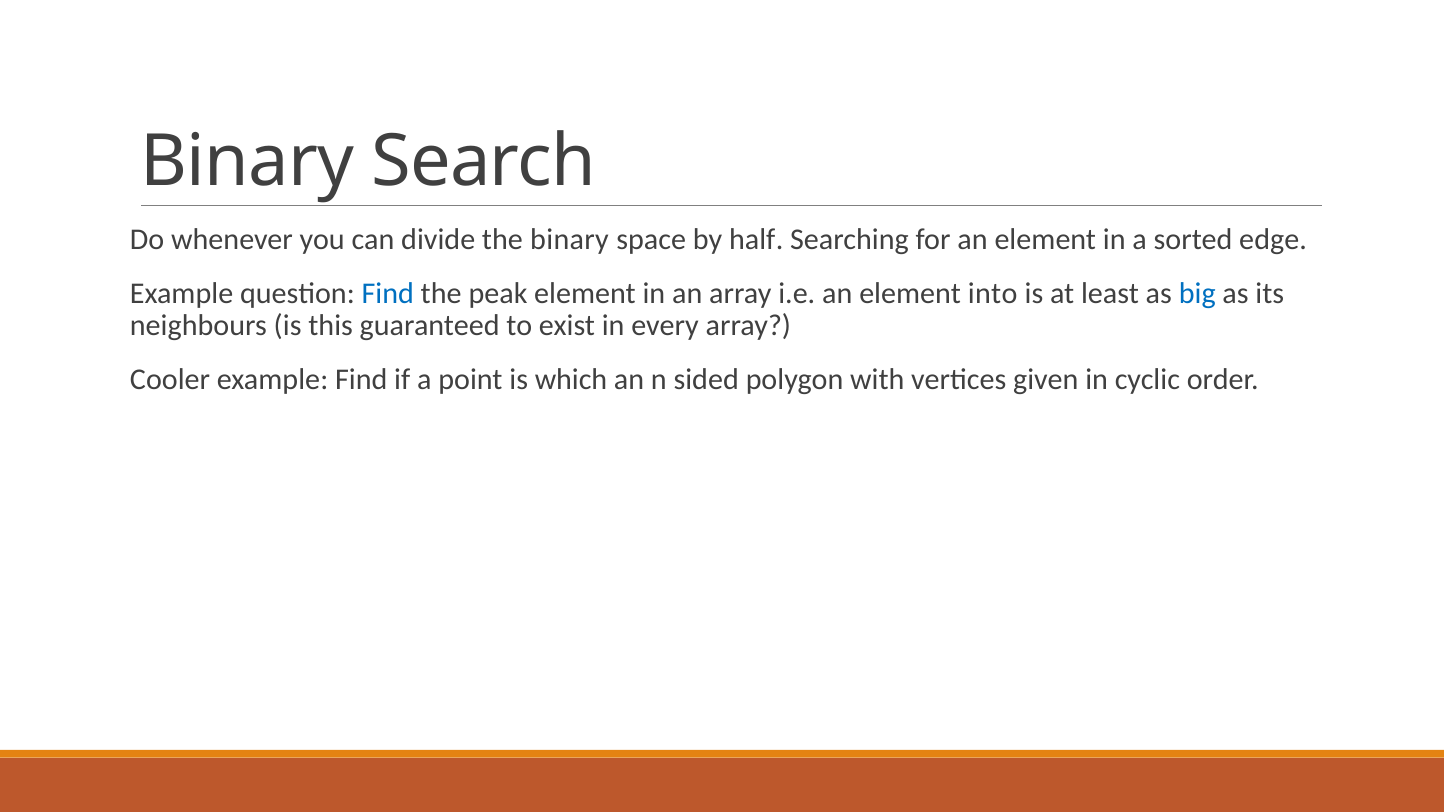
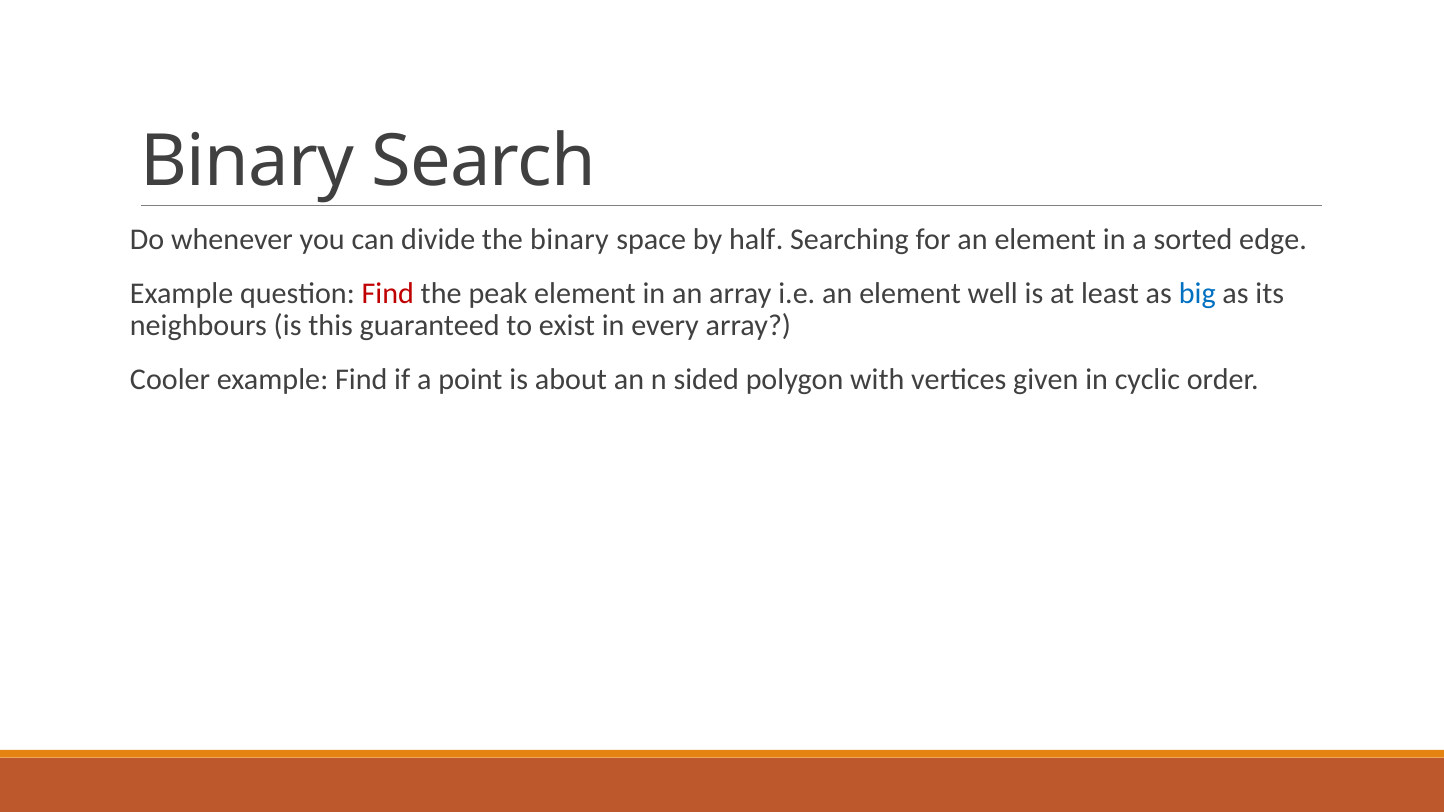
Find colour: blue -> red (388, 294)
into: into -> well (993, 294)
which: which -> about (571, 380)
